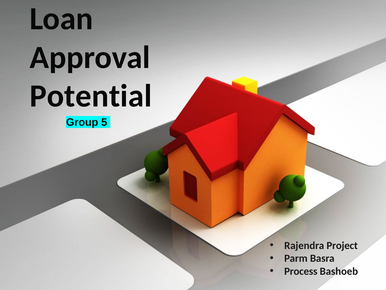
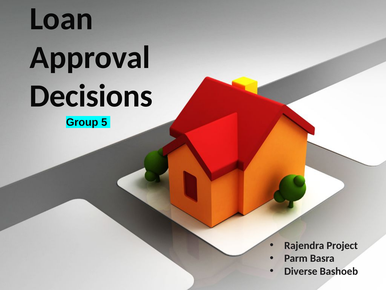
Potential: Potential -> Decisions (91, 96)
Process: Process -> Diverse (301, 271)
